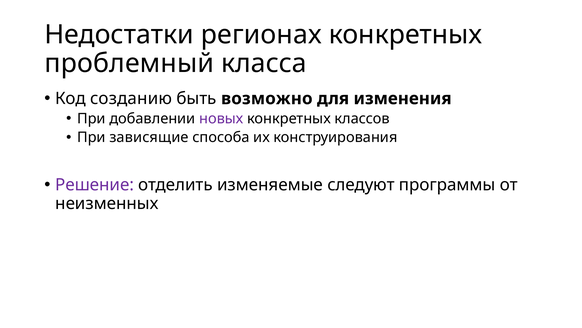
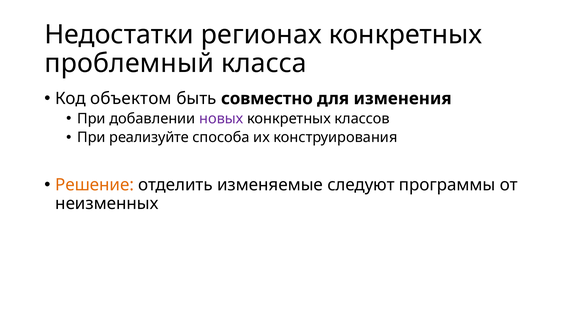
созданию: созданию -> объектом (131, 98)
возможно: возможно -> совместно (267, 98)
зависящие: зависящие -> реализуйте (149, 137)
Решение colour: purple -> orange (95, 185)
